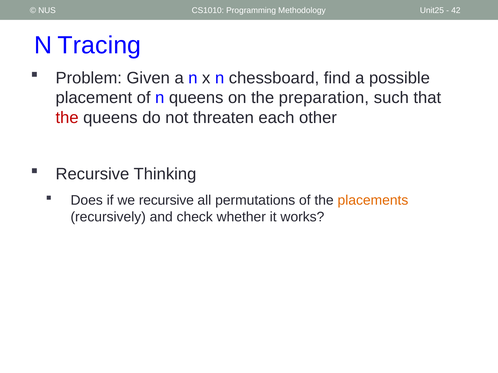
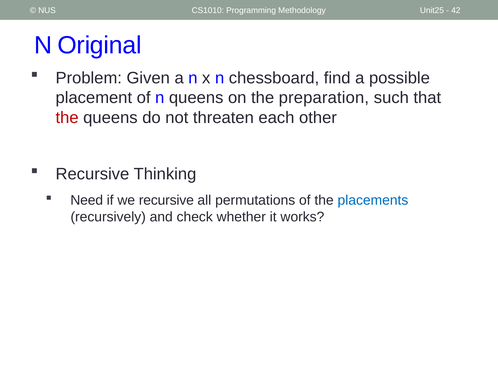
Tracing: Tracing -> Original (100, 45)
Does: Does -> Need (87, 201)
placements colour: orange -> blue (373, 201)
